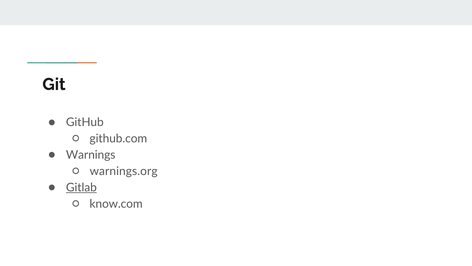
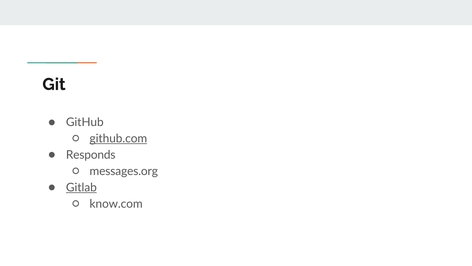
github.com underline: none -> present (118, 138)
Warnings: Warnings -> Responds (91, 155)
warnings.org: warnings.org -> messages.org (124, 171)
